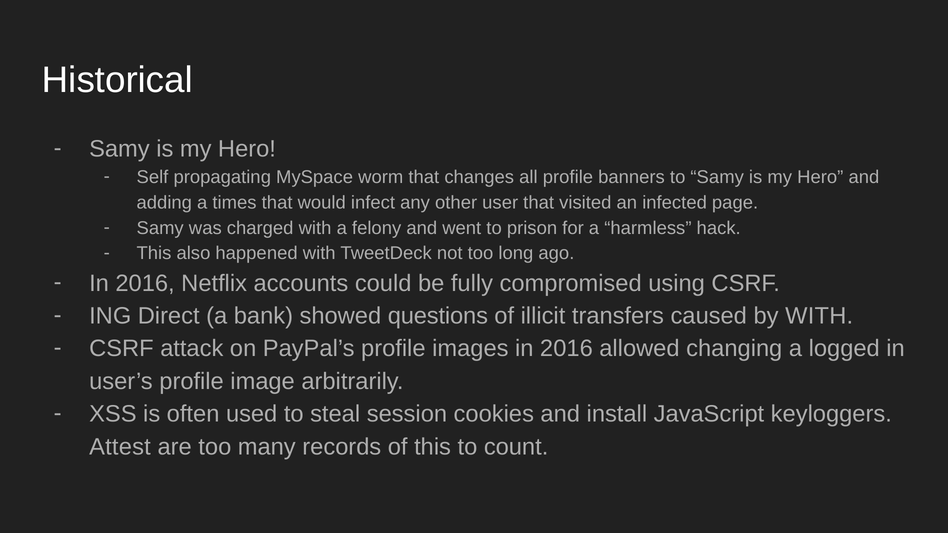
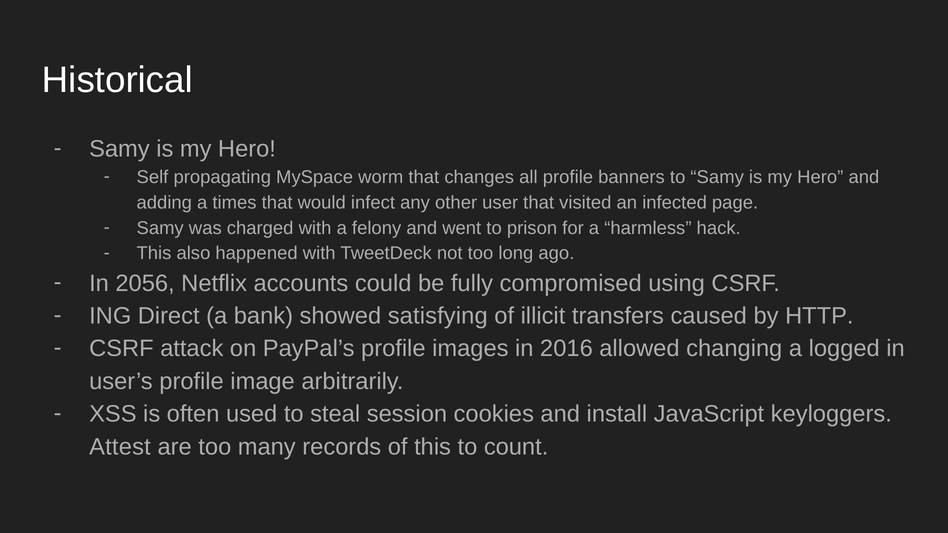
2016: 2016 -> 2056 (145, 283)
questions: questions -> satisfying (438, 316)
by WITH: WITH -> HTTP (819, 316)
